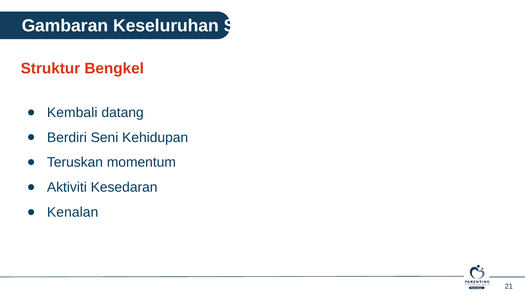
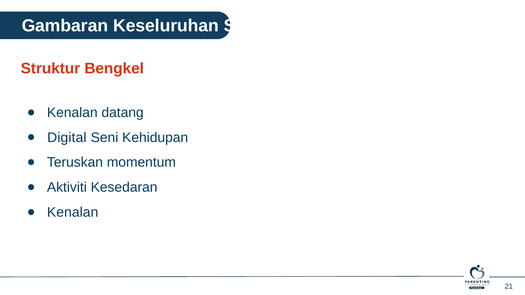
Kembali: Kembali -> Kenalan (72, 113)
Berdiri: Berdiri -> Digital (67, 138)
